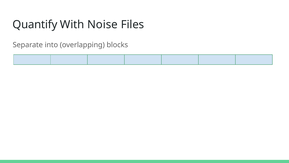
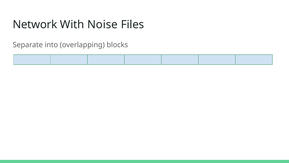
Quantify: Quantify -> Network (35, 24)
